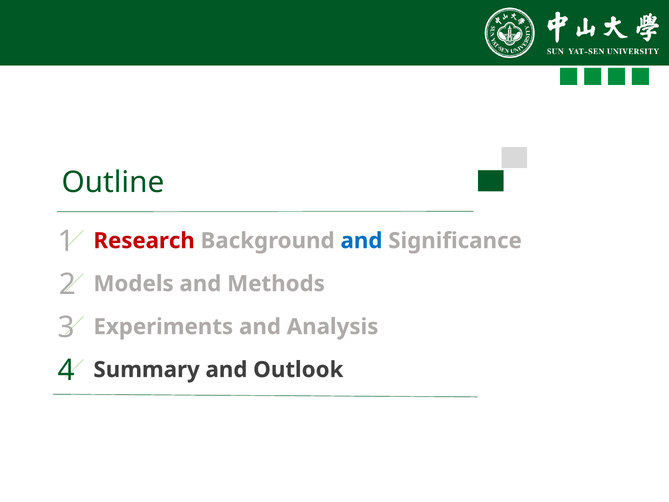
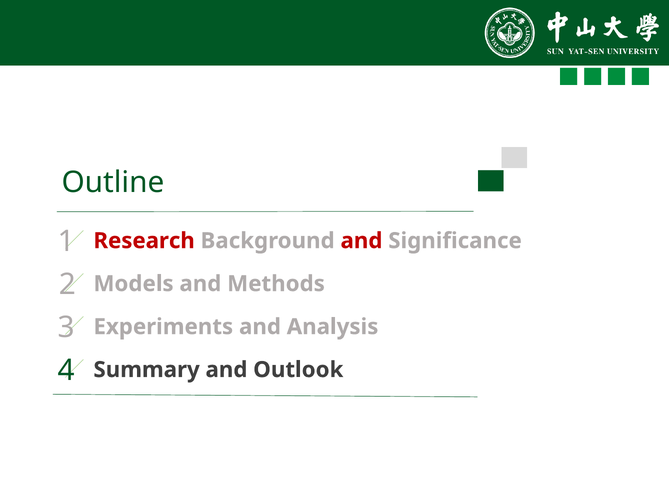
and colour: blue -> red (361, 241)
